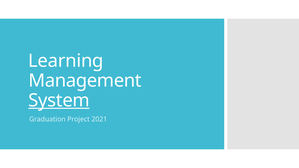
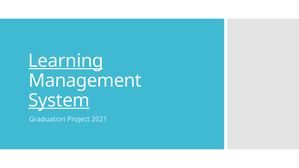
Learning underline: none -> present (66, 61)
